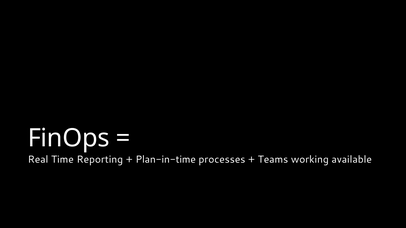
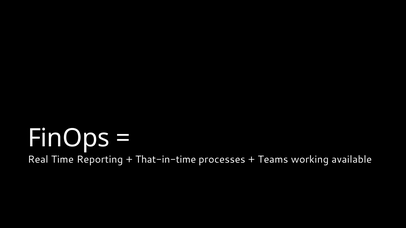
Plan-in-time: Plan-in-time -> That-in-time (166, 160)
